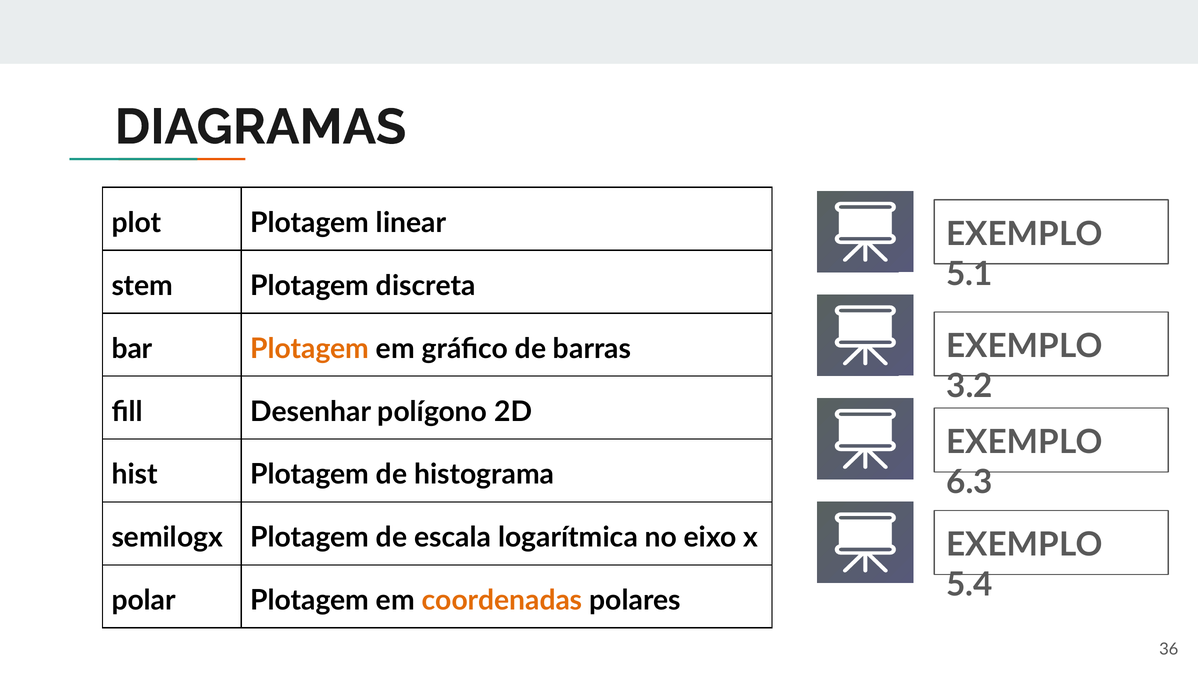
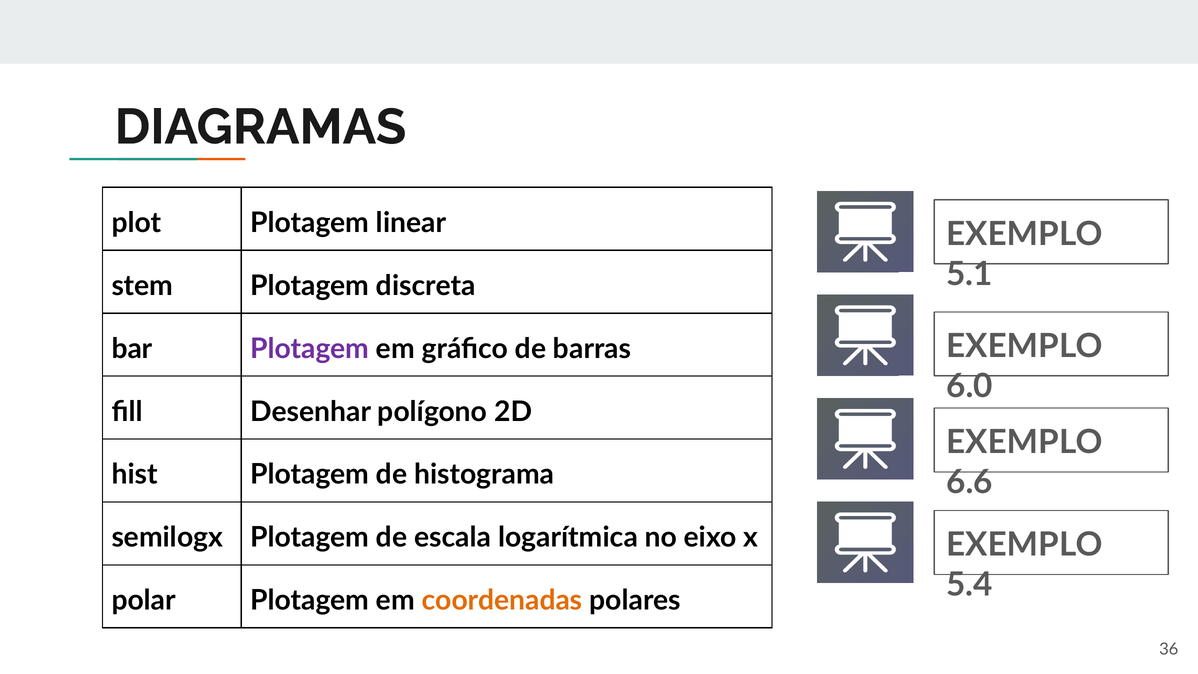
Plotagem colour: orange -> purple (310, 349)
3.2: 3.2 -> 6.0 (970, 386)
6.3: 6.3 -> 6.6 (970, 482)
